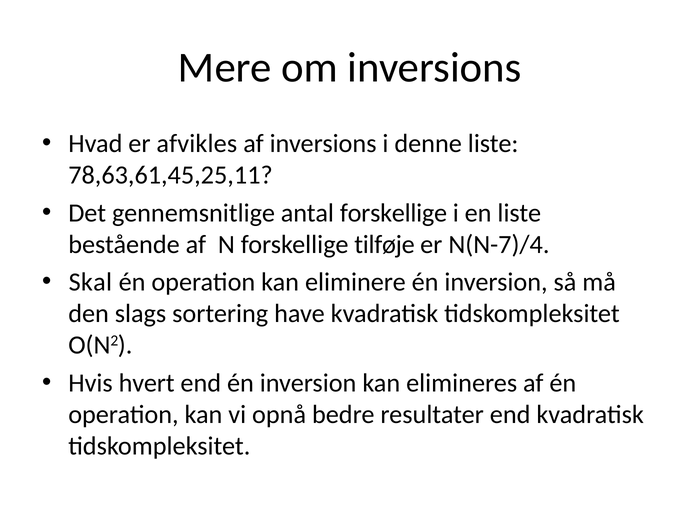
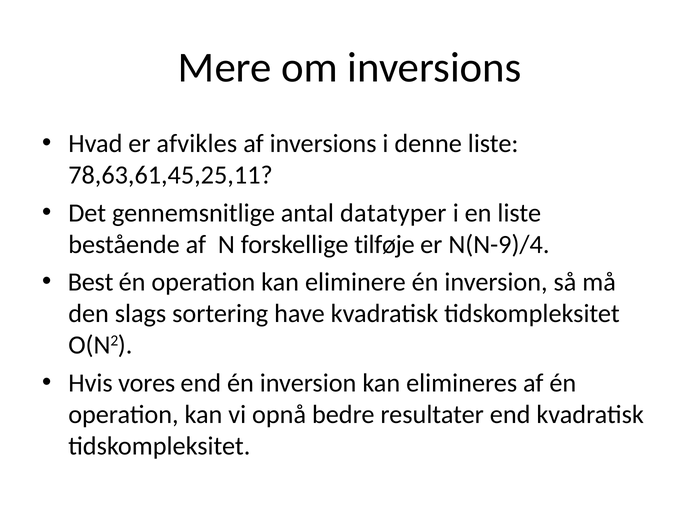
antal forskellige: forskellige -> datatyper (393, 213)
N(N-7)/4: N(N-7)/4 -> N(N-9)/4 (499, 244)
Skal: Skal -> Best (91, 282)
hvert: hvert -> vores (147, 383)
